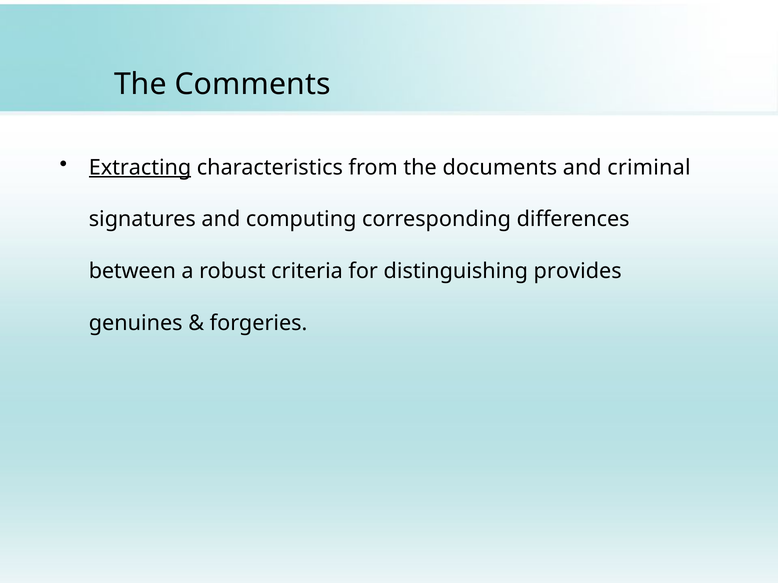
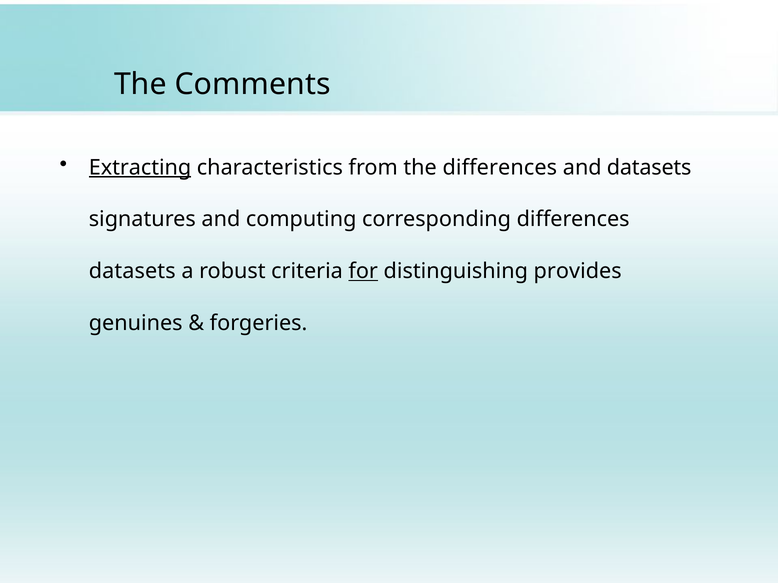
the documents: documents -> differences (500, 168)
and criminal: criminal -> datasets (649, 168)
between: between -> datasets (132, 271)
for underline: none -> present (363, 271)
